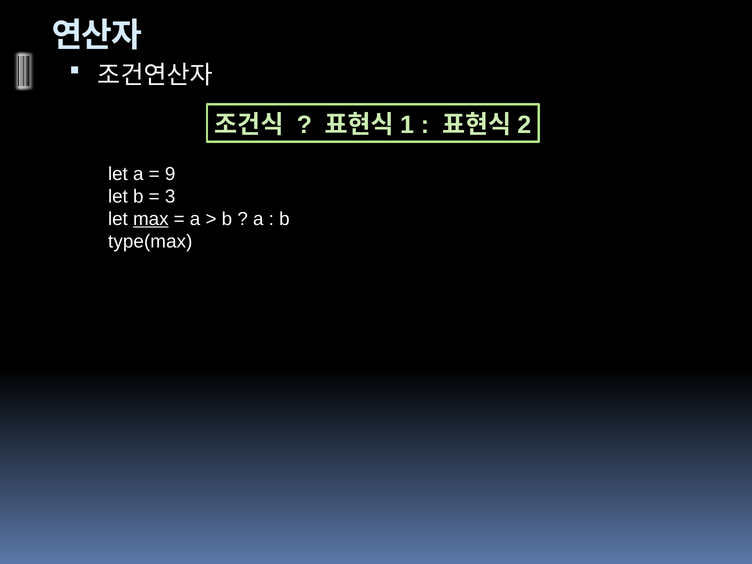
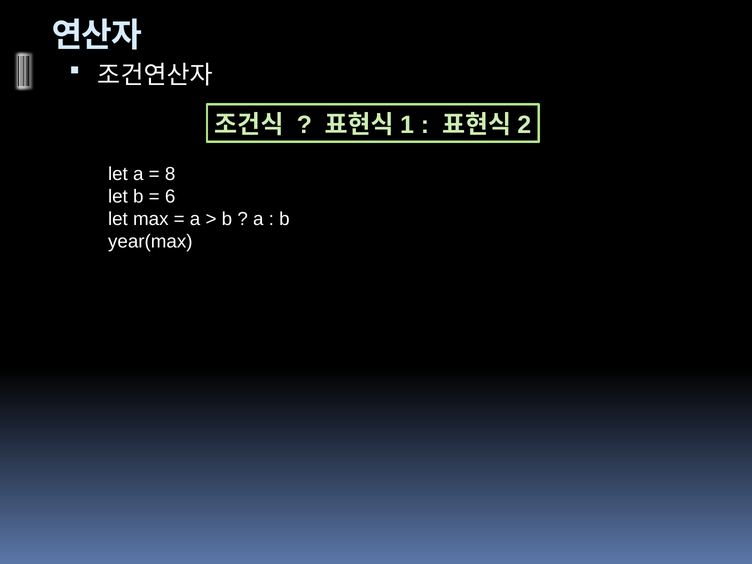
9: 9 -> 8 (170, 174)
3: 3 -> 6 (170, 196)
max underline: present -> none (151, 219)
type(max: type(max -> year(max (150, 242)
